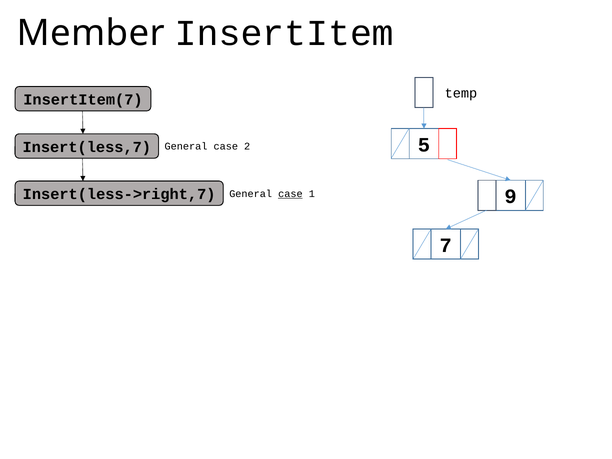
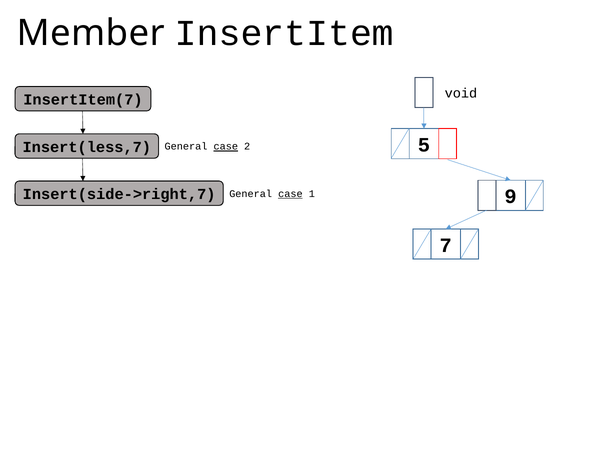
temp: temp -> void (461, 93)
case underline: none -> present (226, 147)
Insert(less->right,7: Insert(less->right,7 -> Insert(side->right,7 (119, 194)
